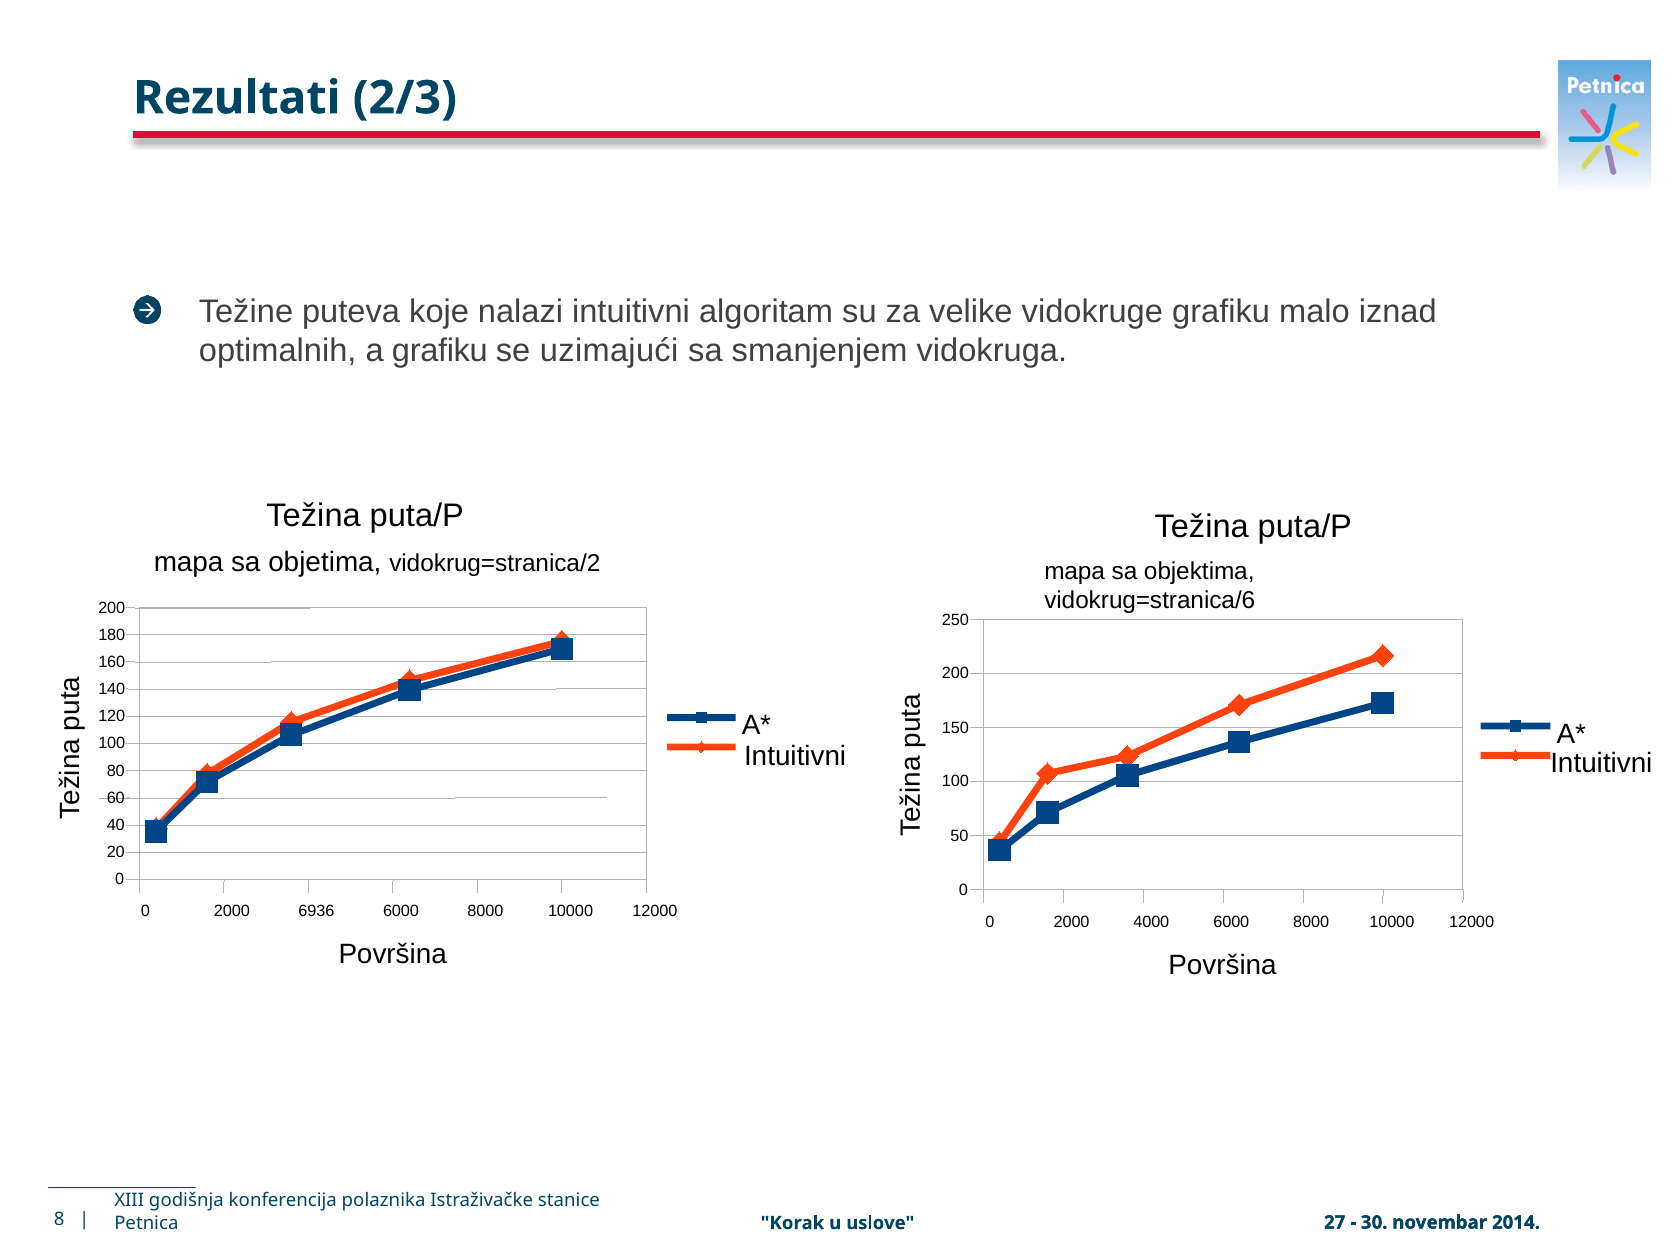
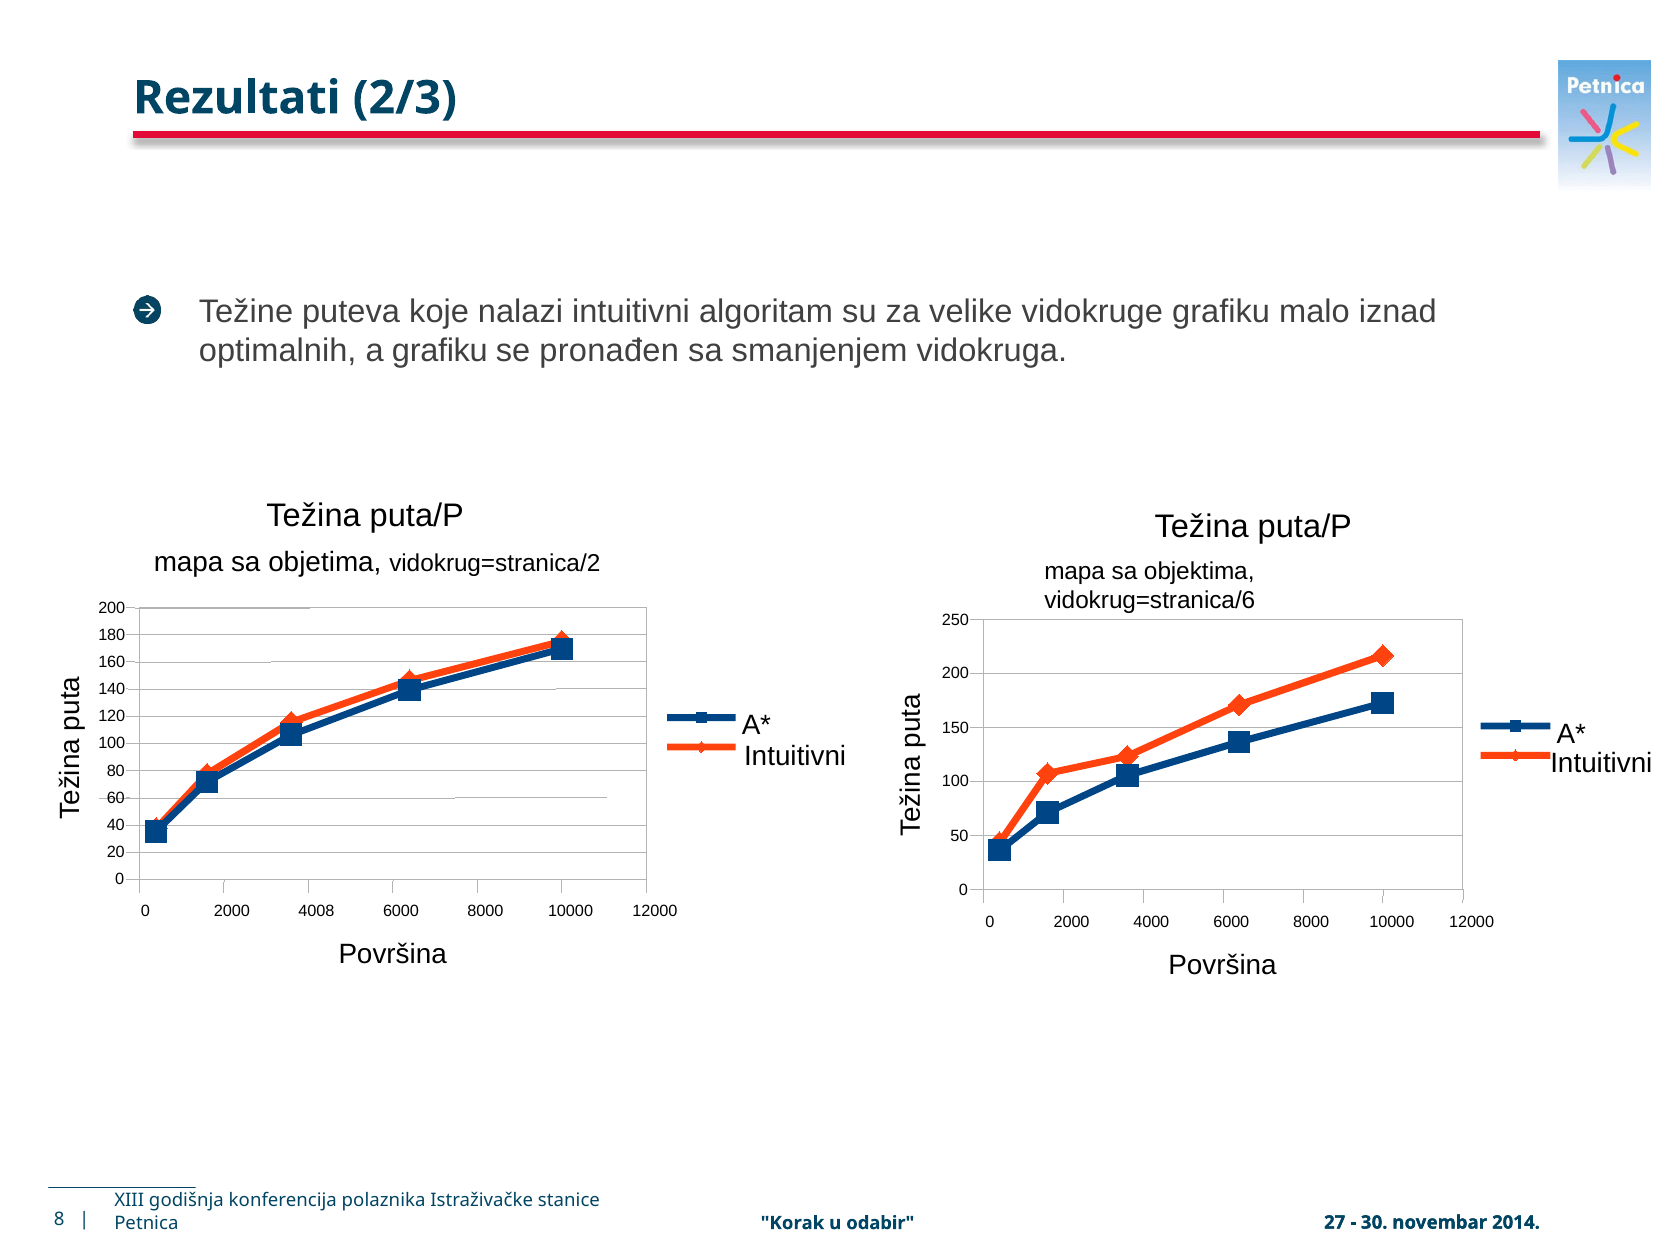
uzimajući: uzimajući -> pronađen (609, 351)
6936: 6936 -> 4008 (316, 911)
uslove: uslove -> odabir (880, 1222)
